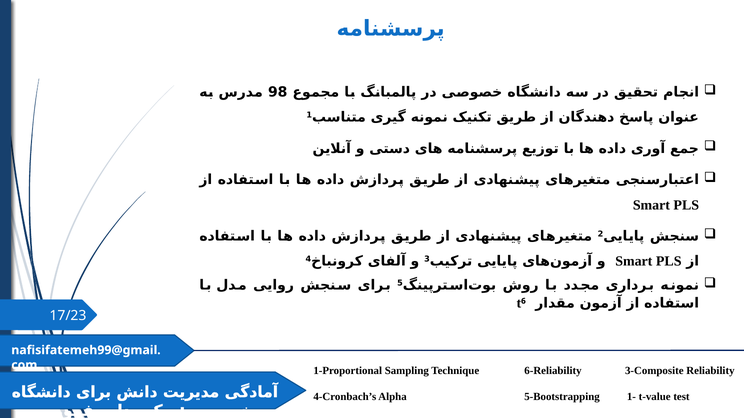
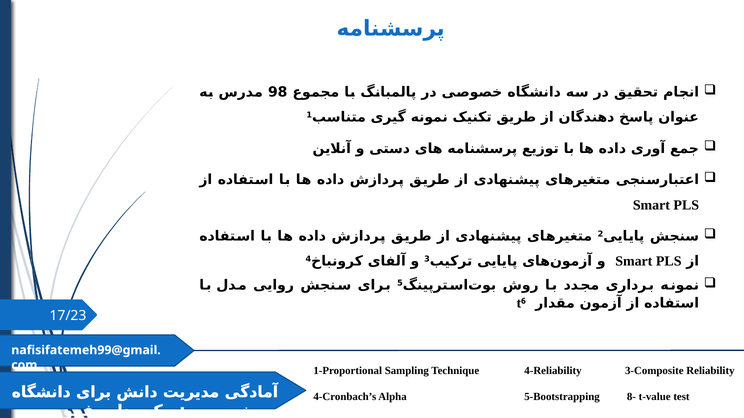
6-Reliability: 6-Reliability -> 4-Reliability (553, 371)
1-: 1- -> 8- (631, 397)
